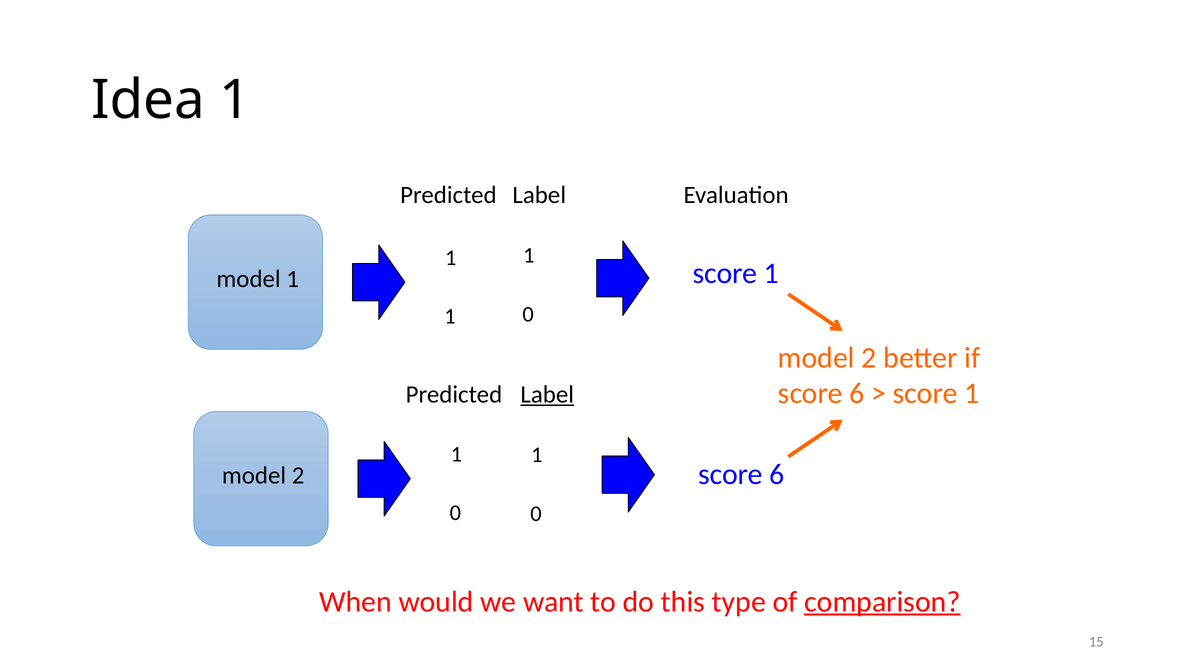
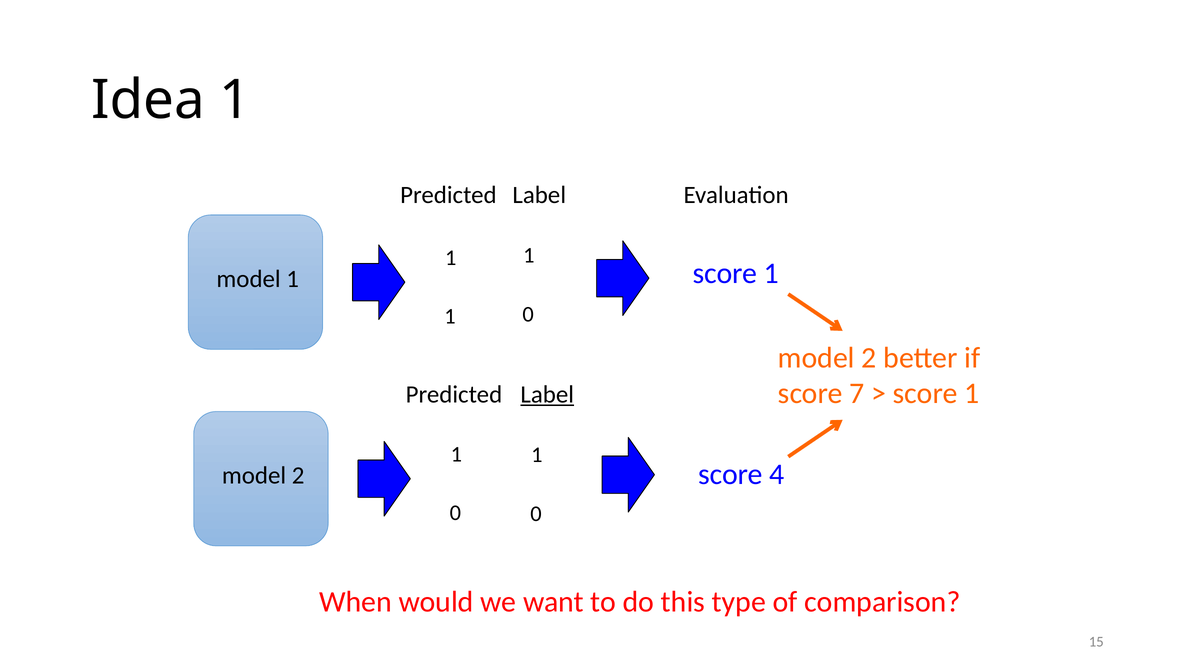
6: 6 -> 7 (857, 394)
6: 6 -> 4 (777, 475)
comparison underline: present -> none (882, 602)
